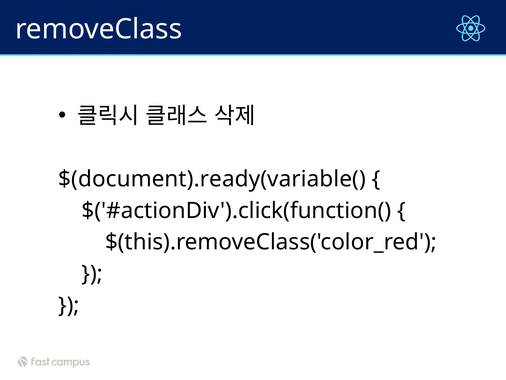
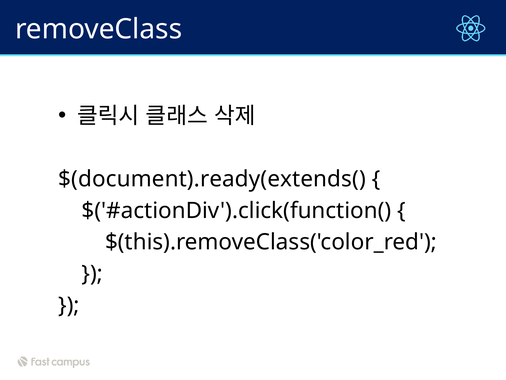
$(document).ready(variable(: $(document).ready(variable( -> $(document).ready(extends( (212, 179)
